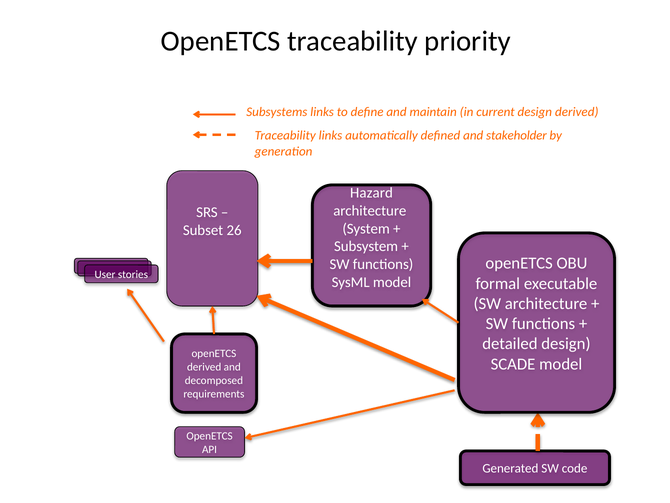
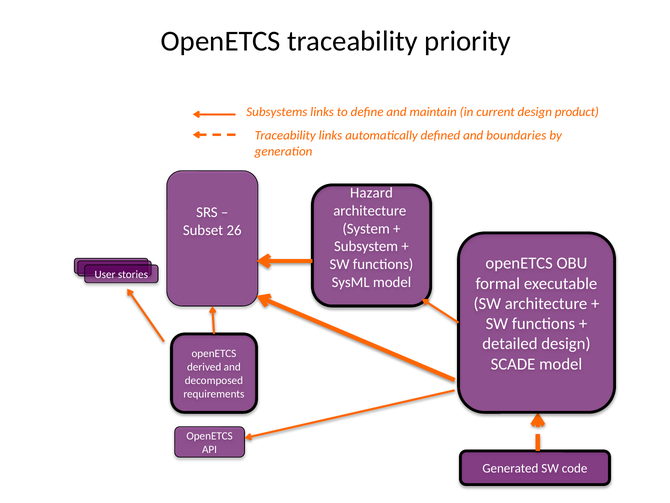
design derived: derived -> product (577, 112)
stakeholder: stakeholder -> boundaries (516, 136)
